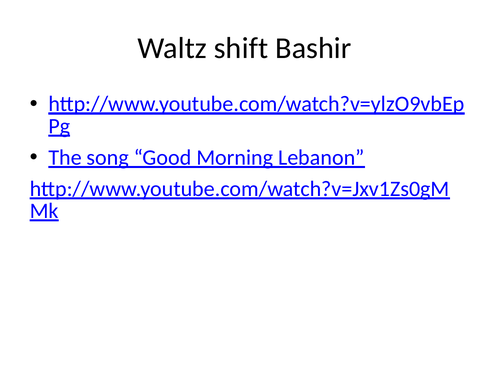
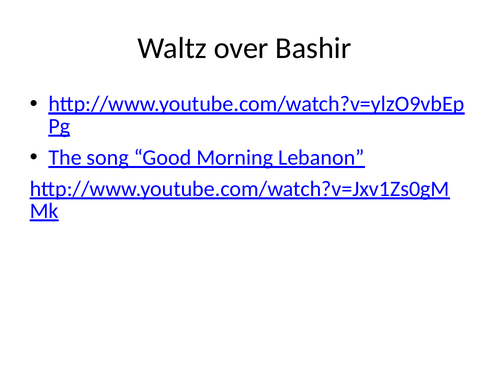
shift: shift -> over (241, 48)
